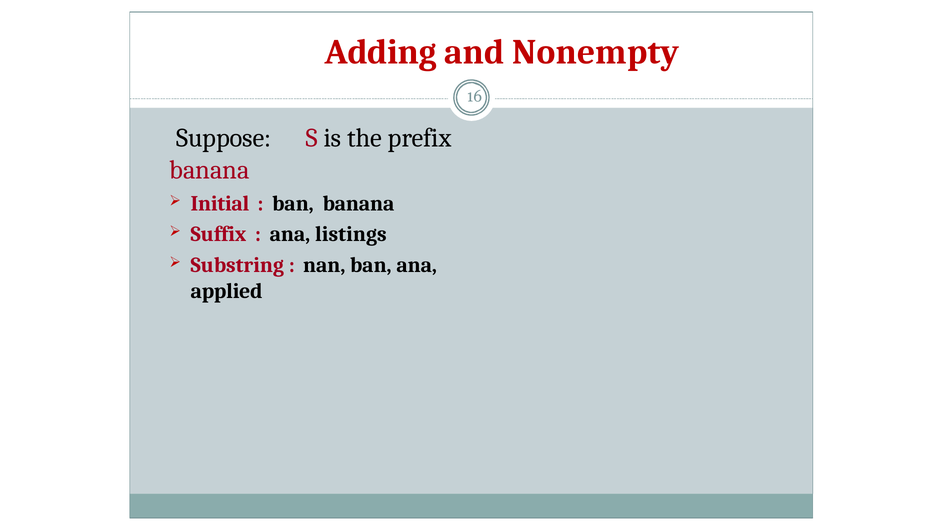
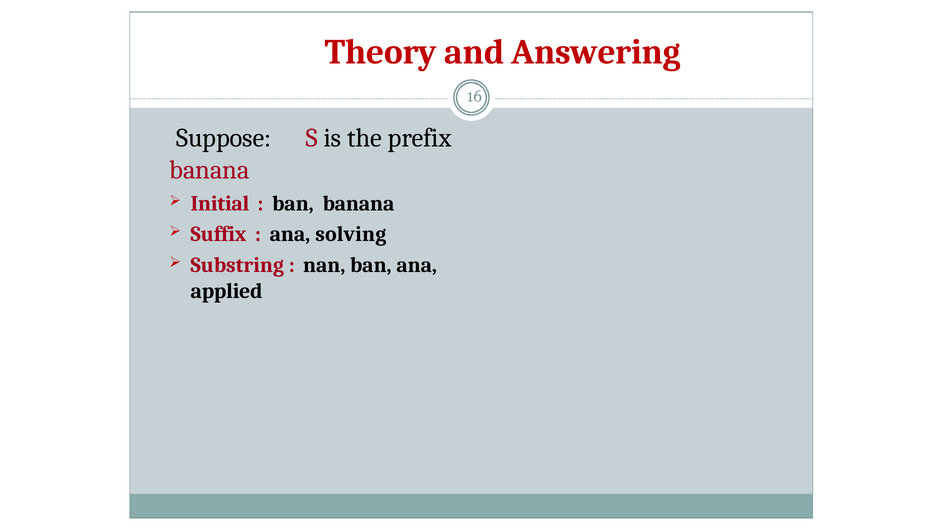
Adding: Adding -> Theory (381, 52)
Nonempty: Nonempty -> Answering (596, 52)
listings: listings -> solving (351, 235)
